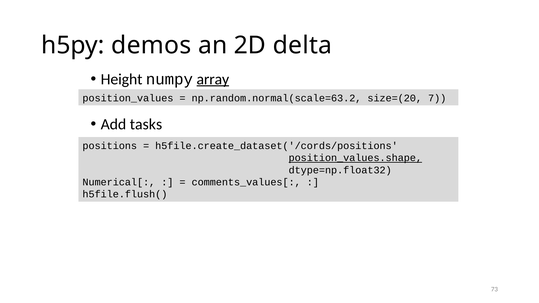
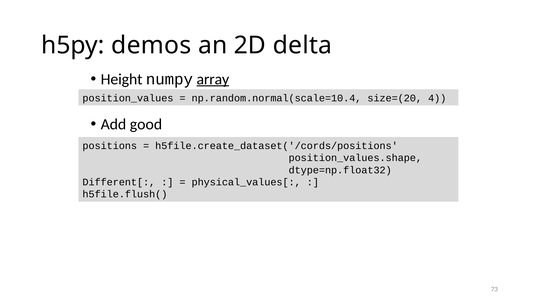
np.random.normal(scale=63.2: np.random.normal(scale=63.2 -> np.random.normal(scale=10.4 (276, 98)
7: 7 -> 4 (437, 98)
tasks: tasks -> good (146, 124)
position_values.shape underline: present -> none (355, 158)
Numerical[: Numerical[ -> Different[ (119, 182)
comments_values[: comments_values[ -> physical_values[ (246, 182)
